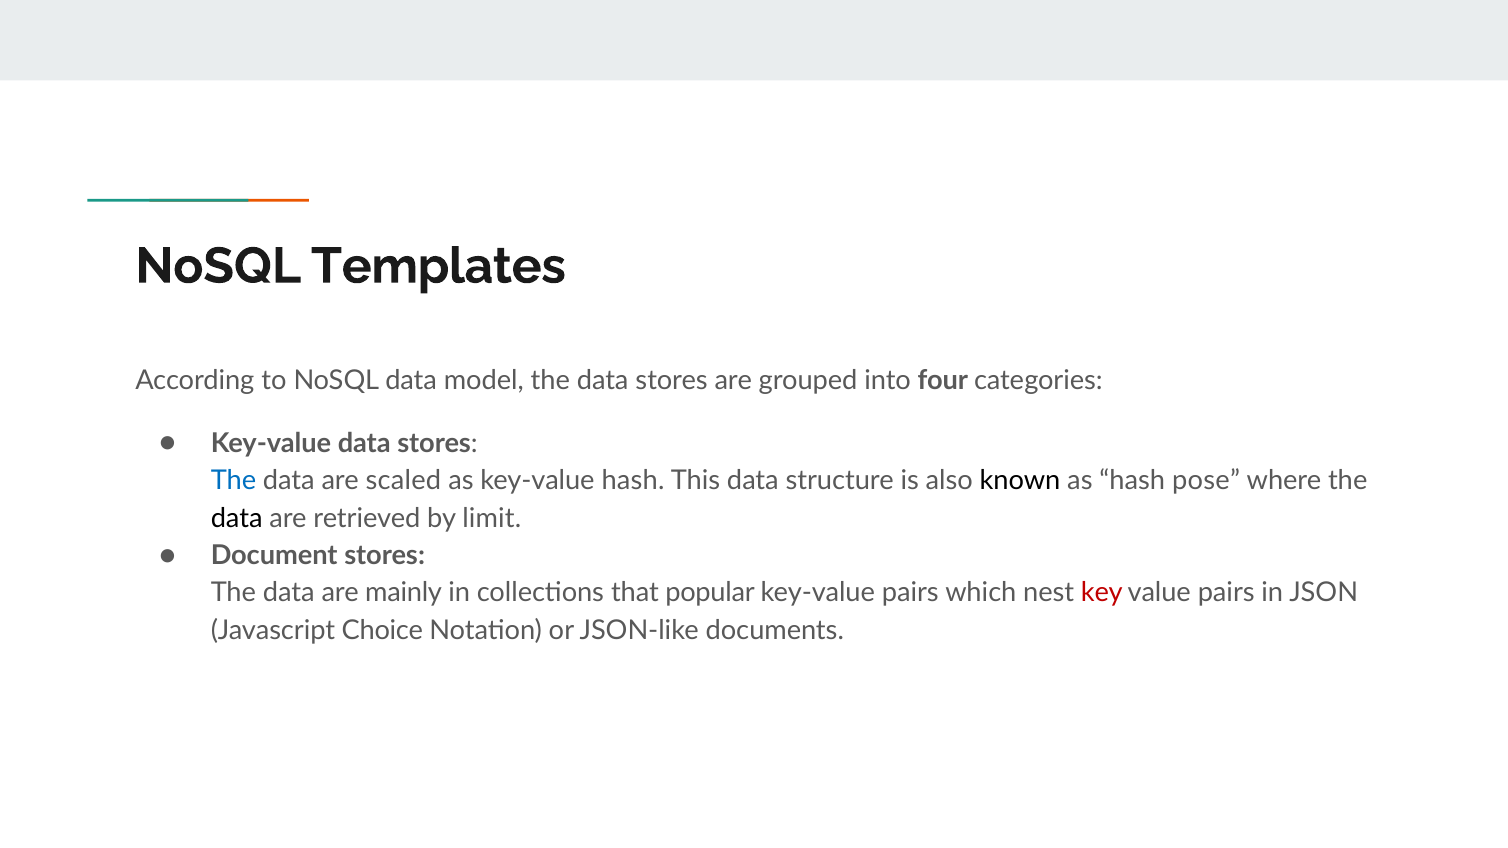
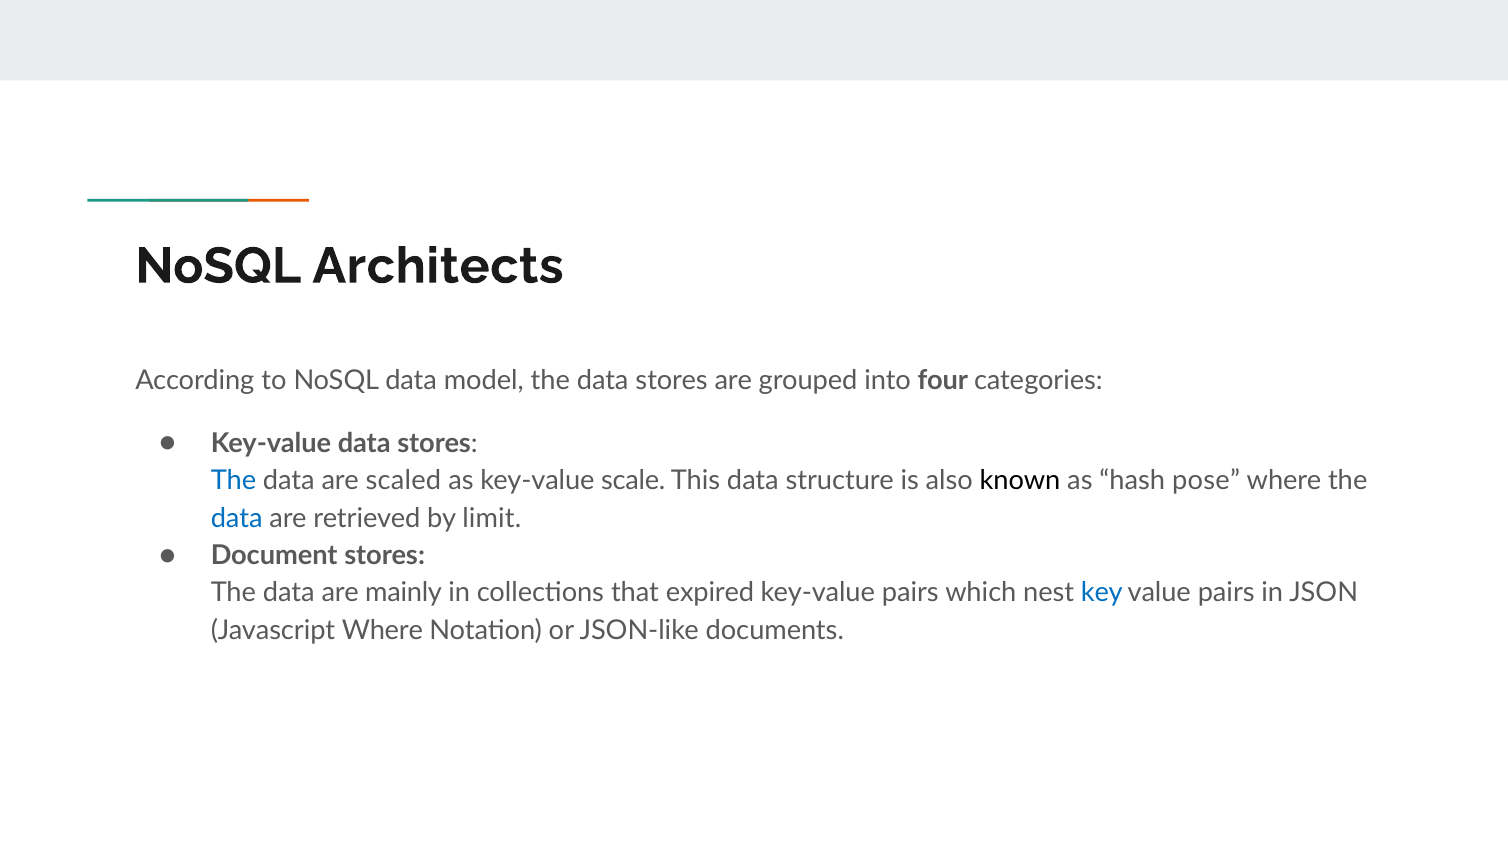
Templates: Templates -> Architects (438, 266)
key-value hash: hash -> scale (633, 481)
data colour: black -> blue (237, 518)
popular: popular -> expired (710, 593)
key colour: red -> blue (1102, 593)
Javascript Choice: Choice -> Where (382, 630)
